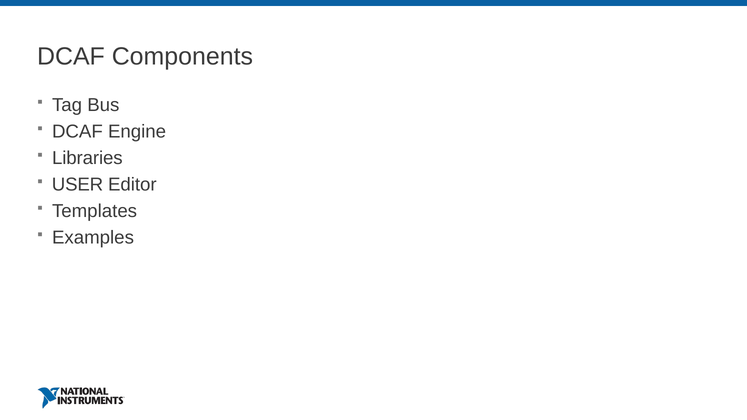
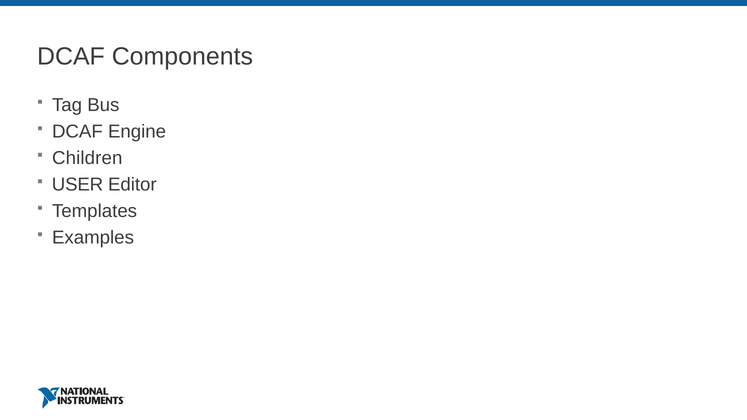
Libraries: Libraries -> Children (87, 158)
